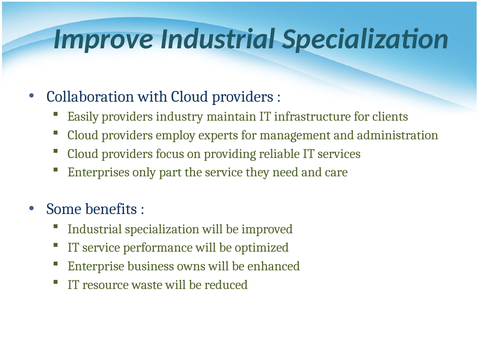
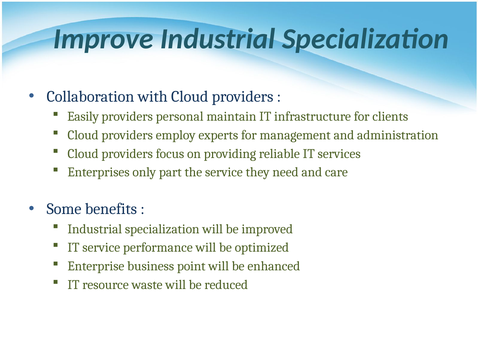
industry: industry -> personal (180, 117)
owns: owns -> point (191, 267)
